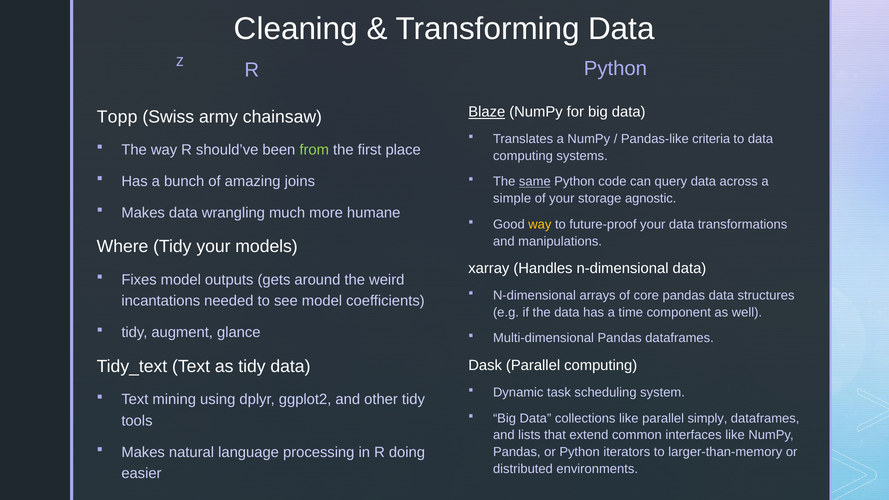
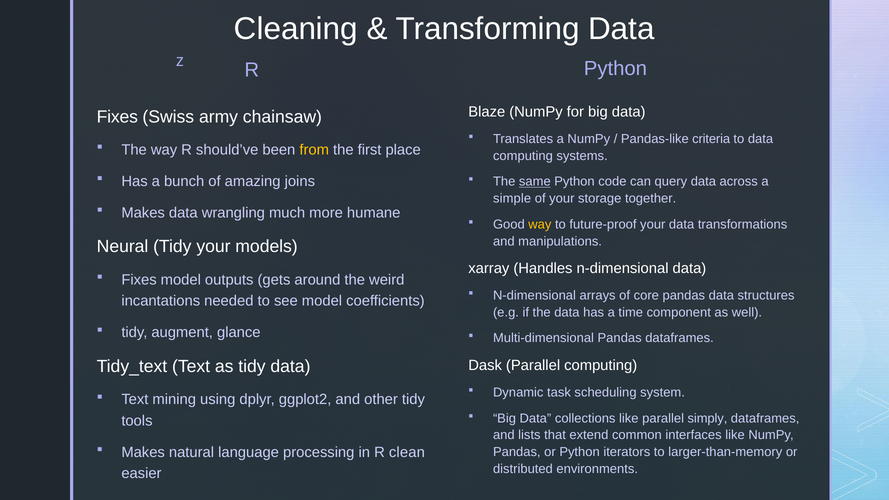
Blaze underline: present -> none (487, 112)
Topp: Topp -> Fixes (117, 117)
from colour: light green -> yellow (314, 150)
agnostic: agnostic -> together (651, 199)
Where: Where -> Neural (123, 247)
doing: doing -> clean (407, 452)
